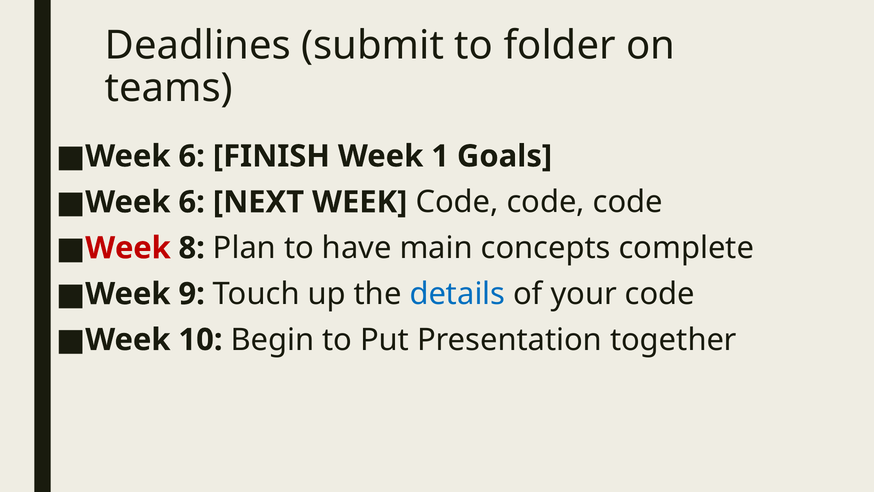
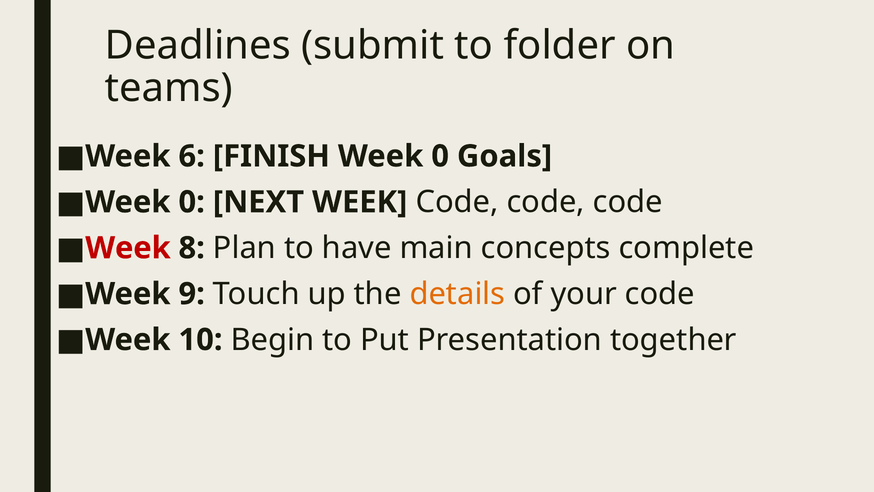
FINISH Week 1: 1 -> 0 (440, 156)
6: 6 -> 0 (192, 202)
details colour: blue -> orange (457, 294)
